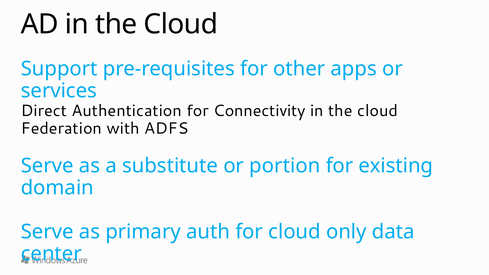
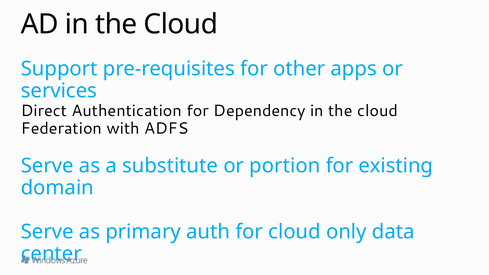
Connectivity: Connectivity -> Dependency (260, 111)
